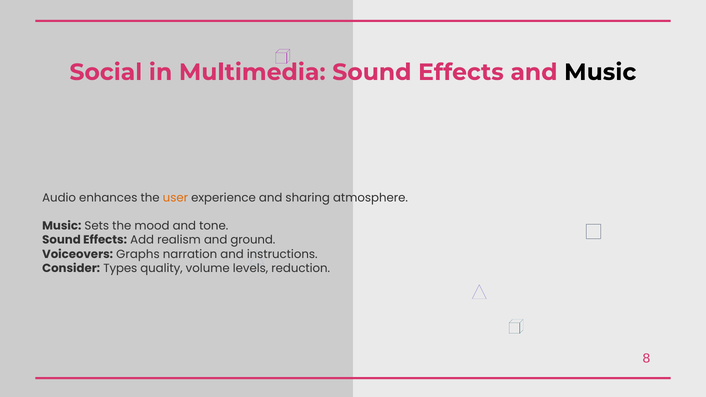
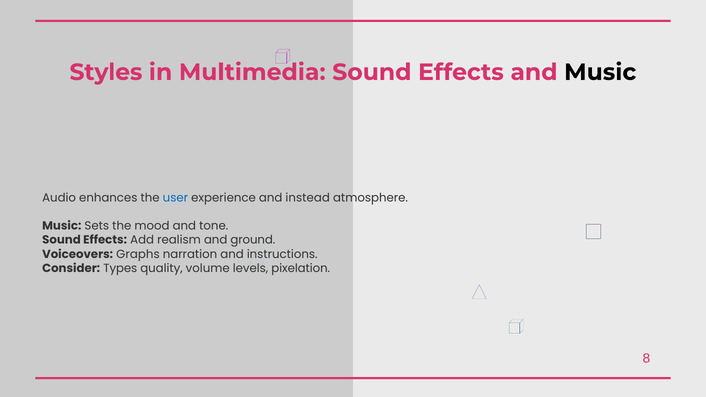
Social: Social -> Styles (106, 72)
user colour: orange -> blue (175, 198)
sharing: sharing -> instead (308, 198)
reduction: reduction -> pixelation (301, 268)
